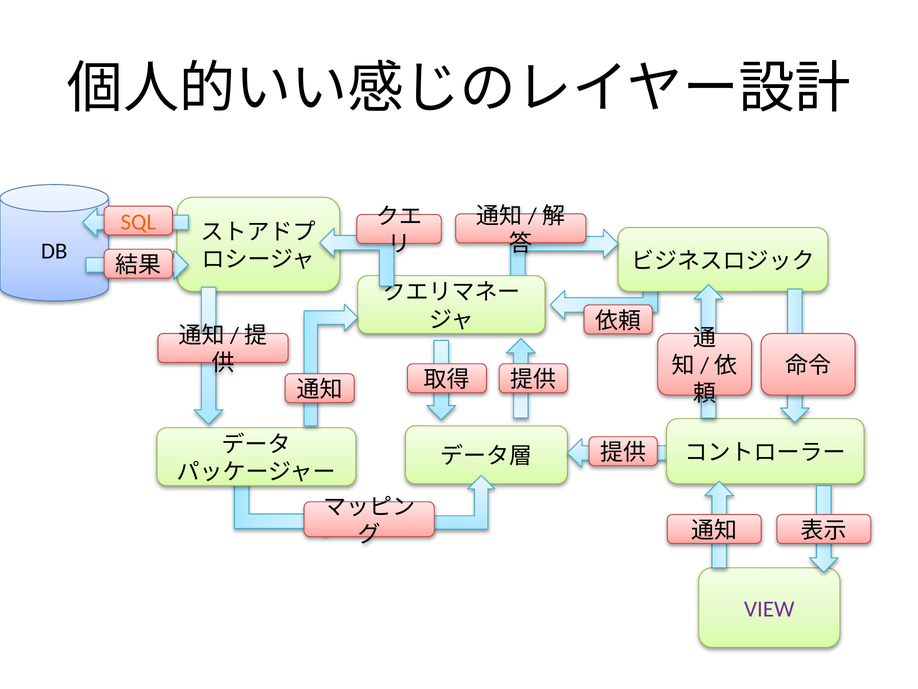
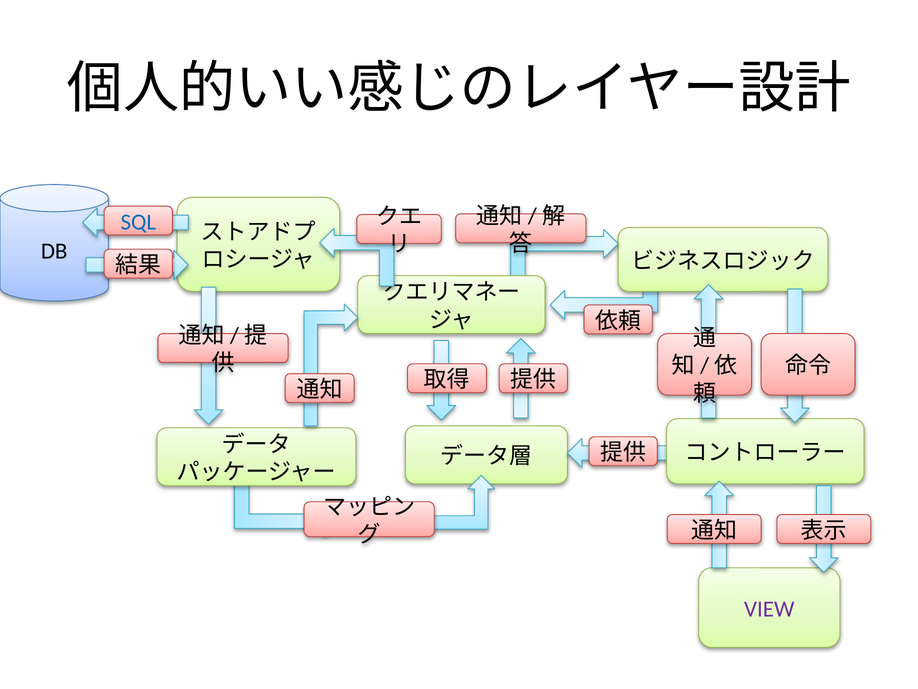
SQL colour: orange -> blue (138, 222)
